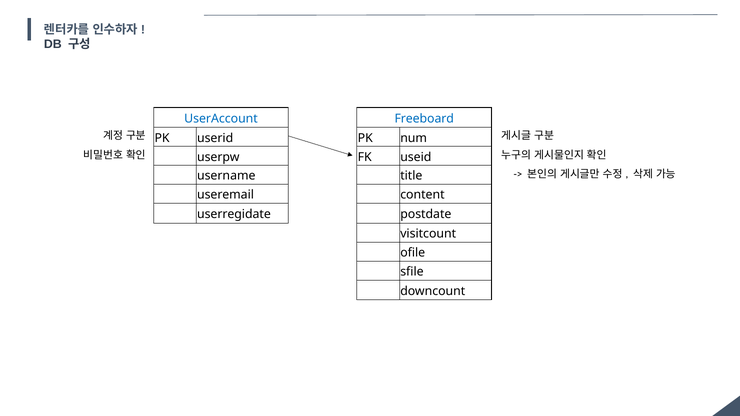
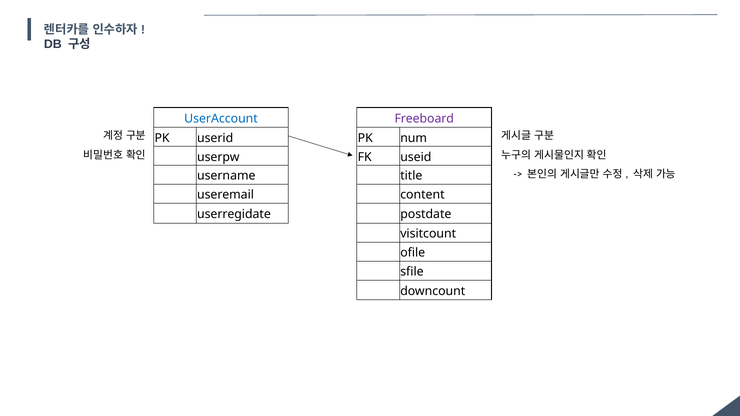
Freeboard colour: blue -> purple (424, 119)
